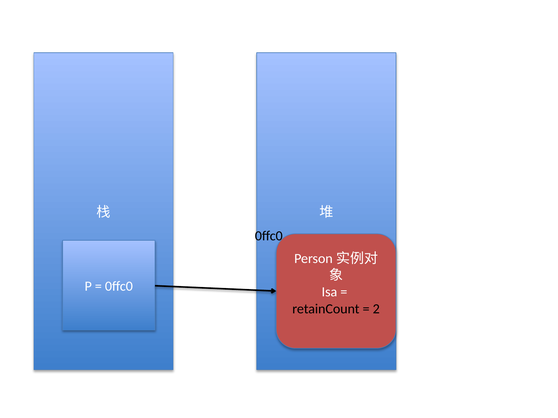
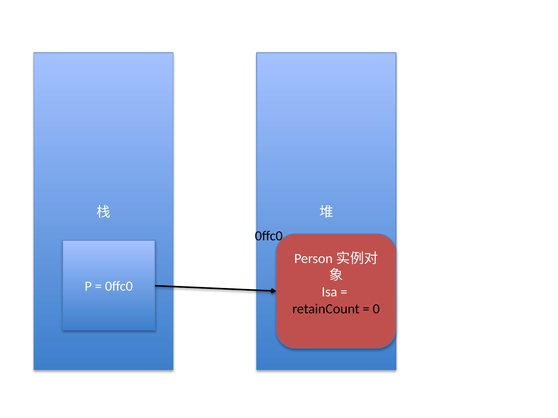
2: 2 -> 0 (376, 309)
